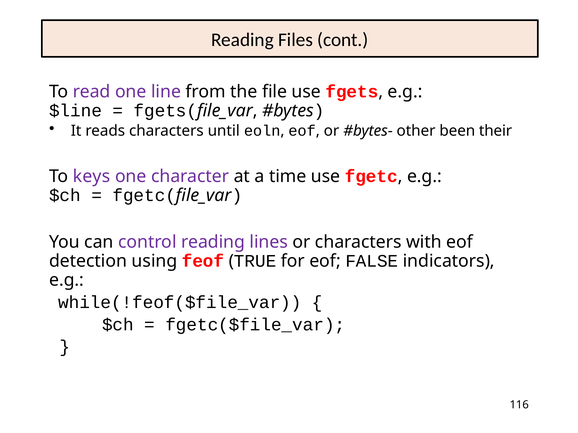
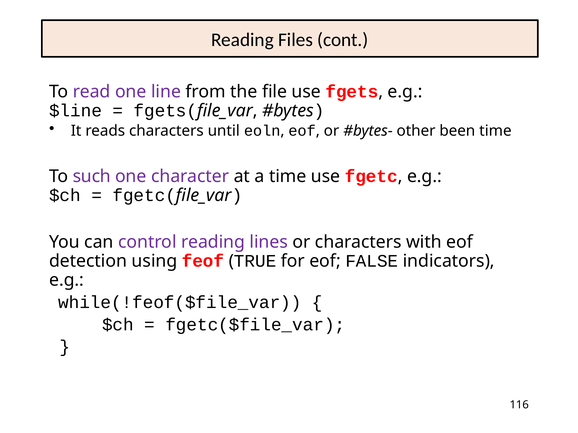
been their: their -> time (495, 131)
keys: keys -> such (92, 177)
